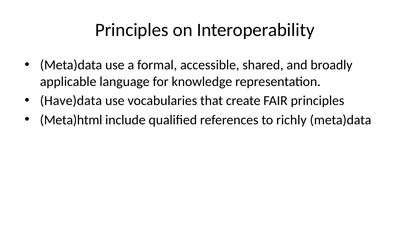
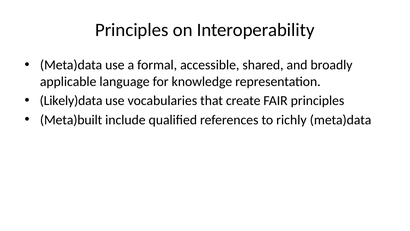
Have)data: Have)data -> Likely)data (71, 101)
Meta)html: Meta)html -> Meta)built (71, 120)
